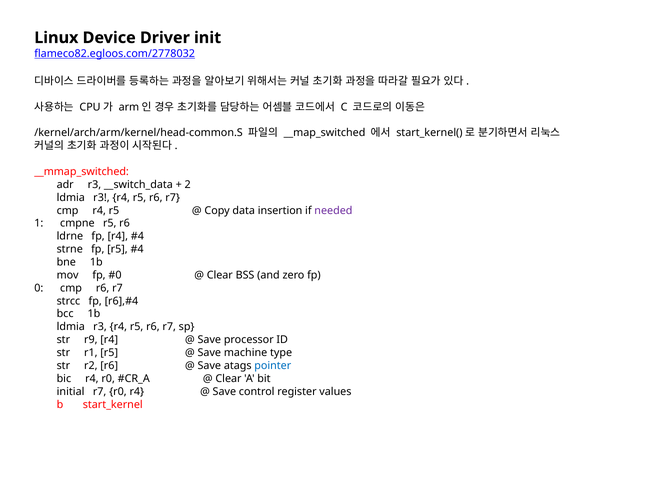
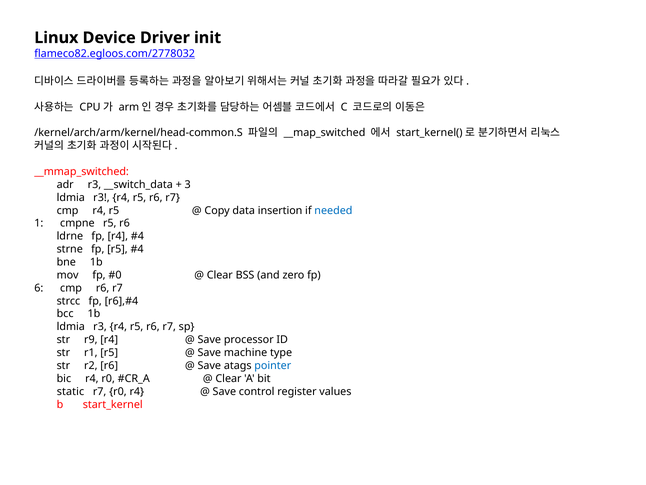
2: 2 -> 3 (188, 184)
needed colour: purple -> blue (333, 210)
0: 0 -> 6 (39, 288)
initial: initial -> static (71, 391)
